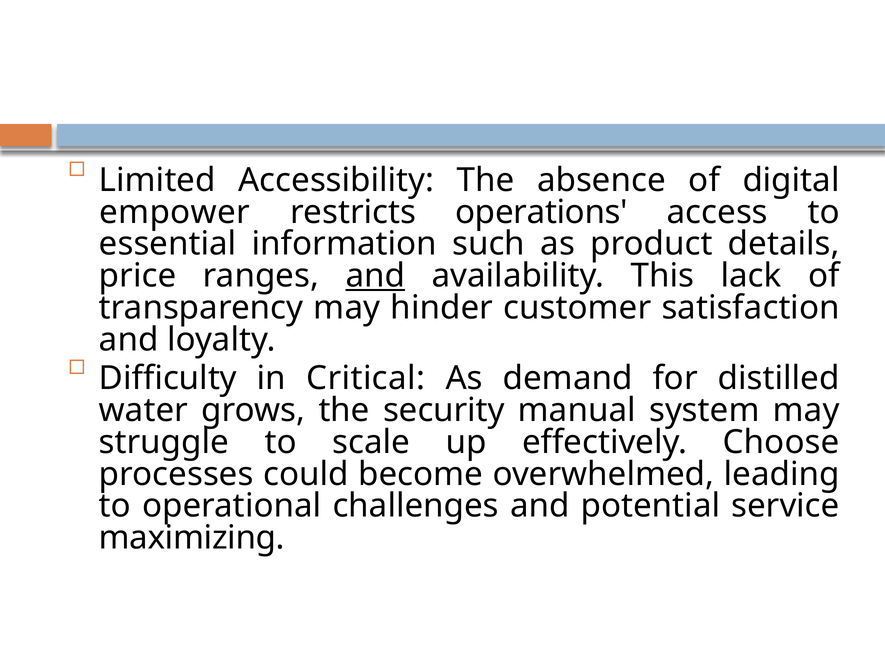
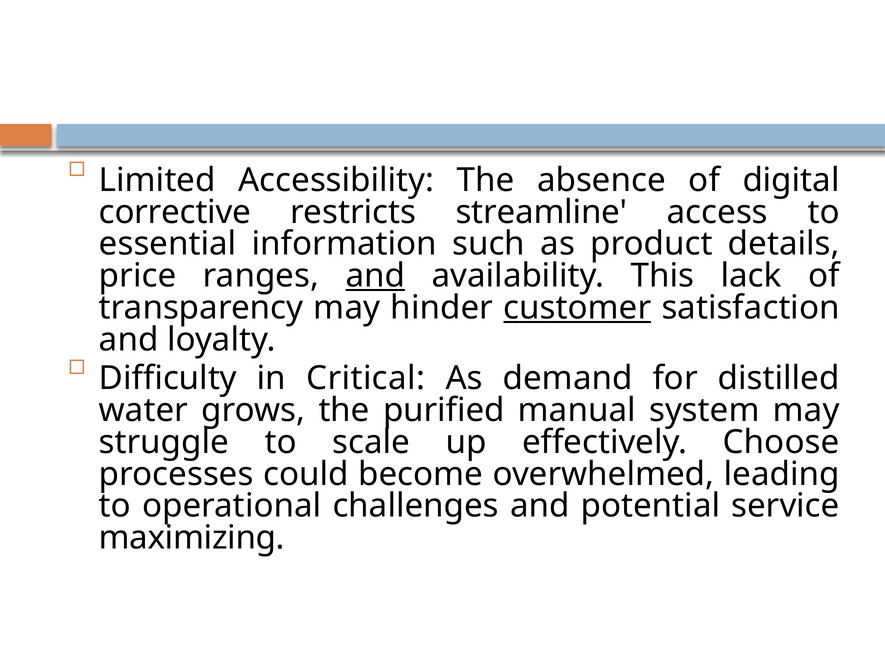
empower: empower -> corrective (175, 212)
operations: operations -> streamline (542, 212)
customer underline: none -> present (577, 308)
security: security -> purified (444, 410)
